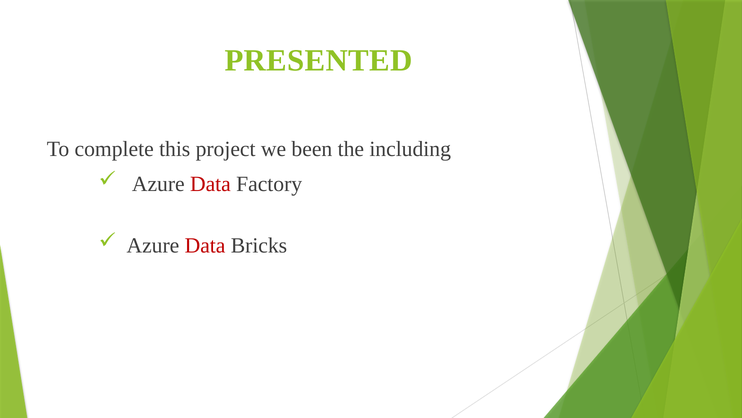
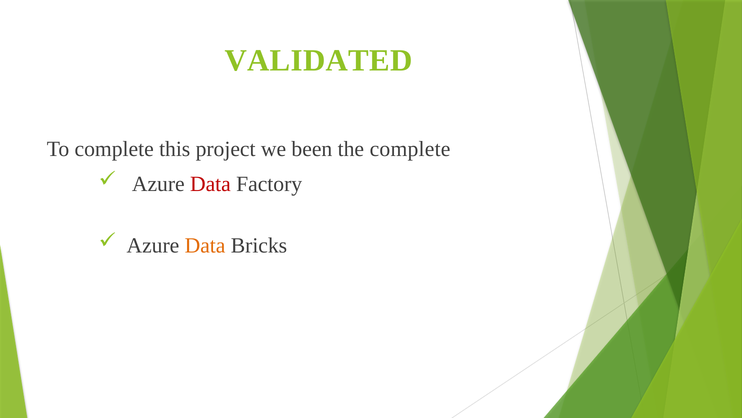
PRESENTED: PRESENTED -> VALIDATED (319, 61)
the including: including -> complete (410, 149)
Data colour: red -> orange (205, 245)
